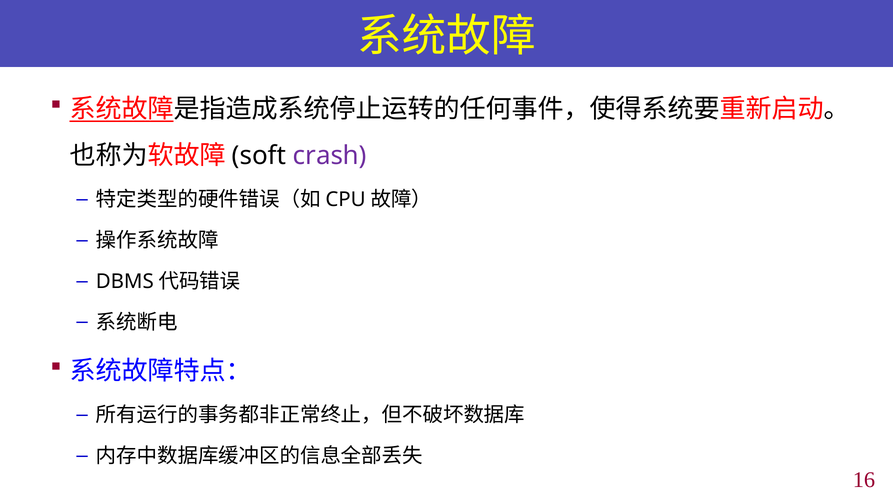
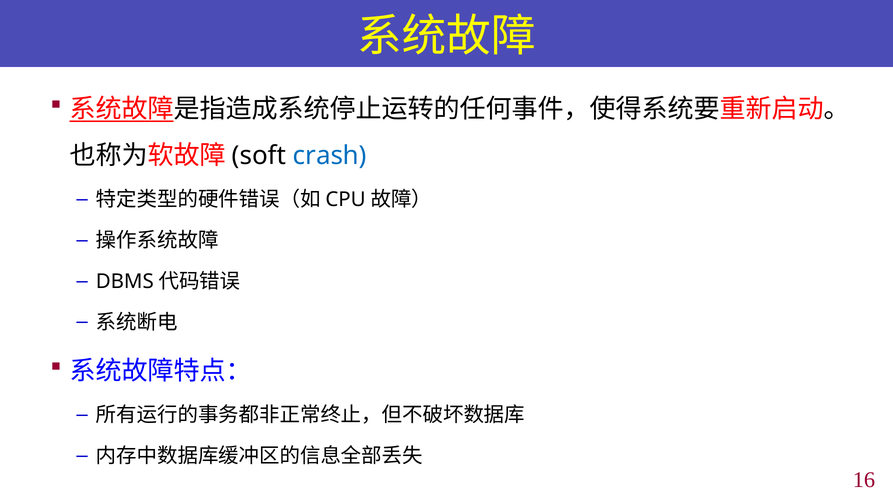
crash colour: purple -> blue (330, 156)
